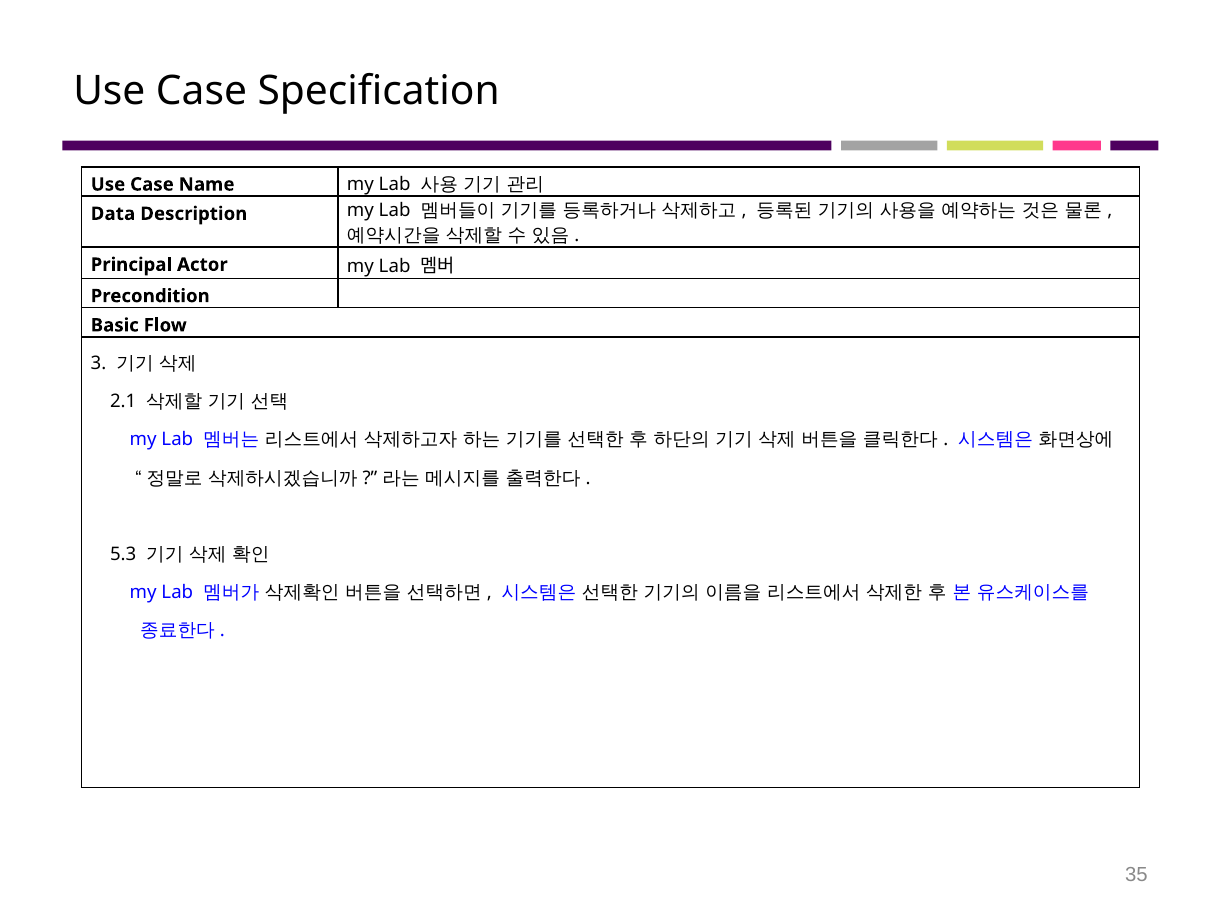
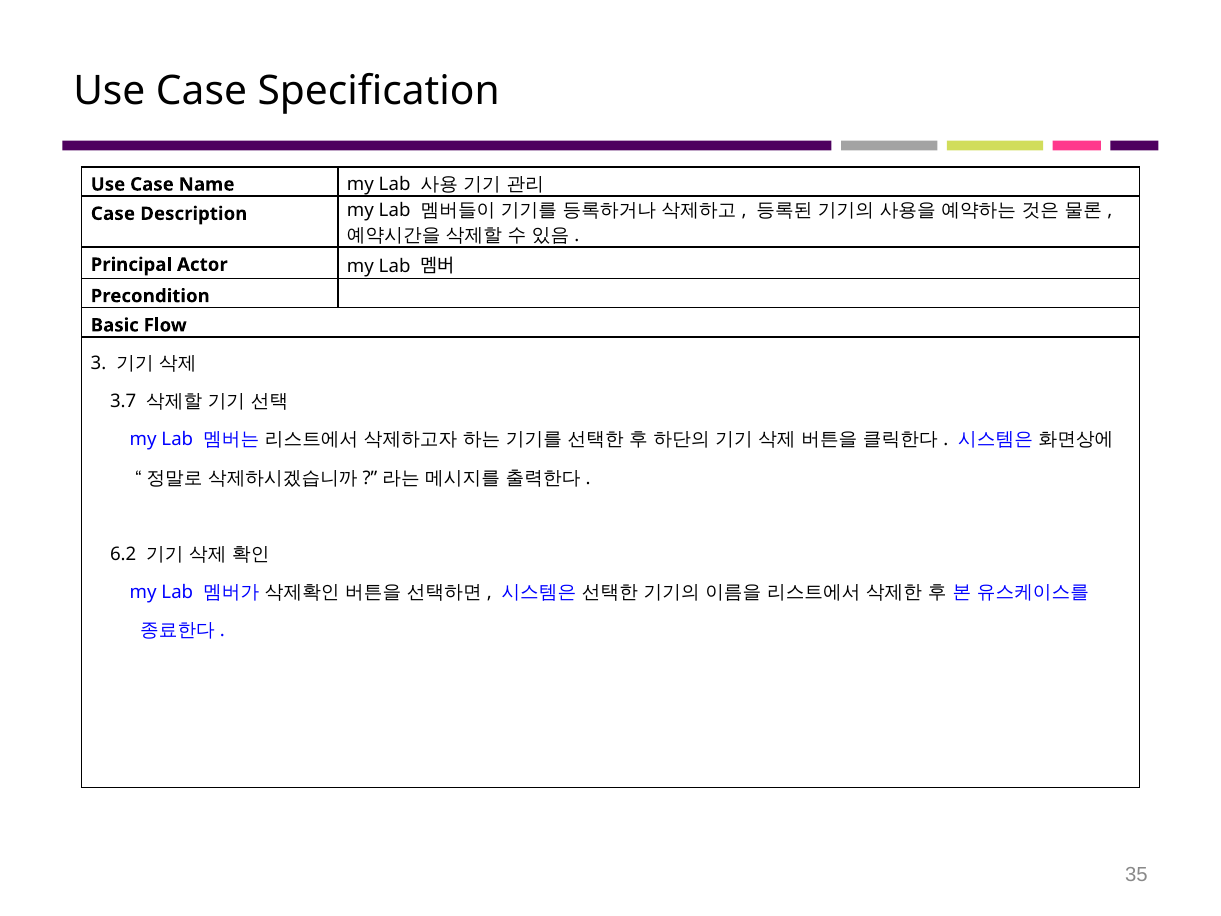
Data: Data -> Case (113, 214)
2.1: 2.1 -> 3.7 (123, 402)
5.3: 5.3 -> 6.2 (123, 554)
